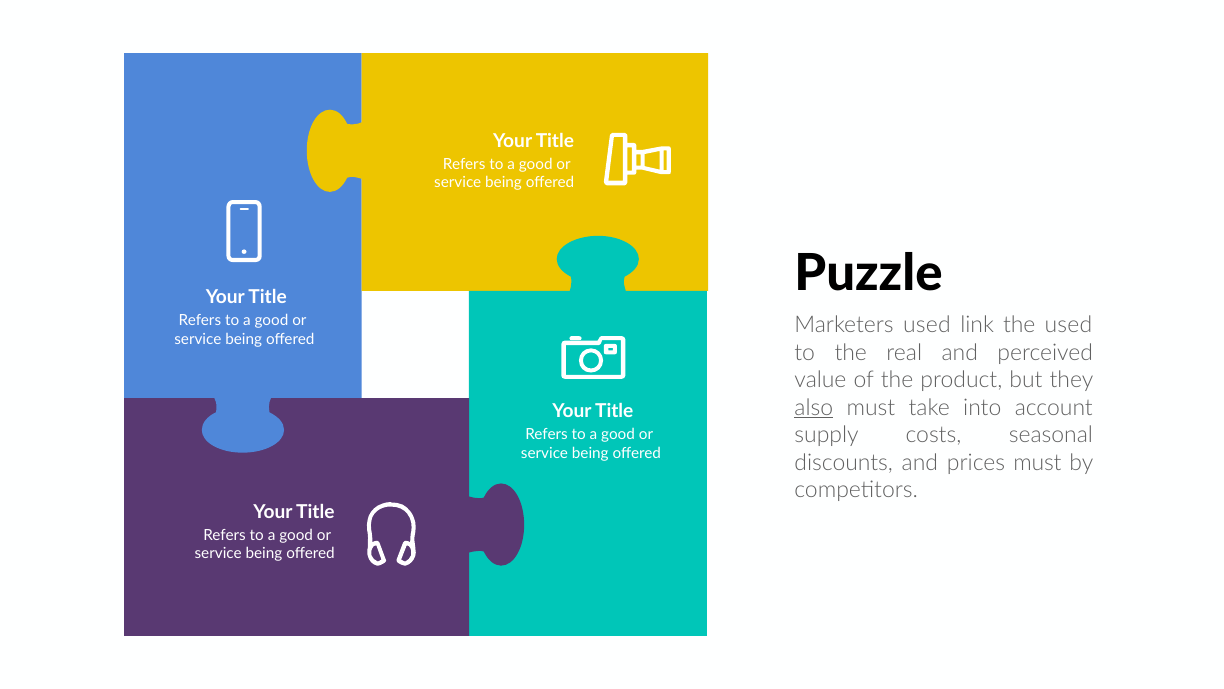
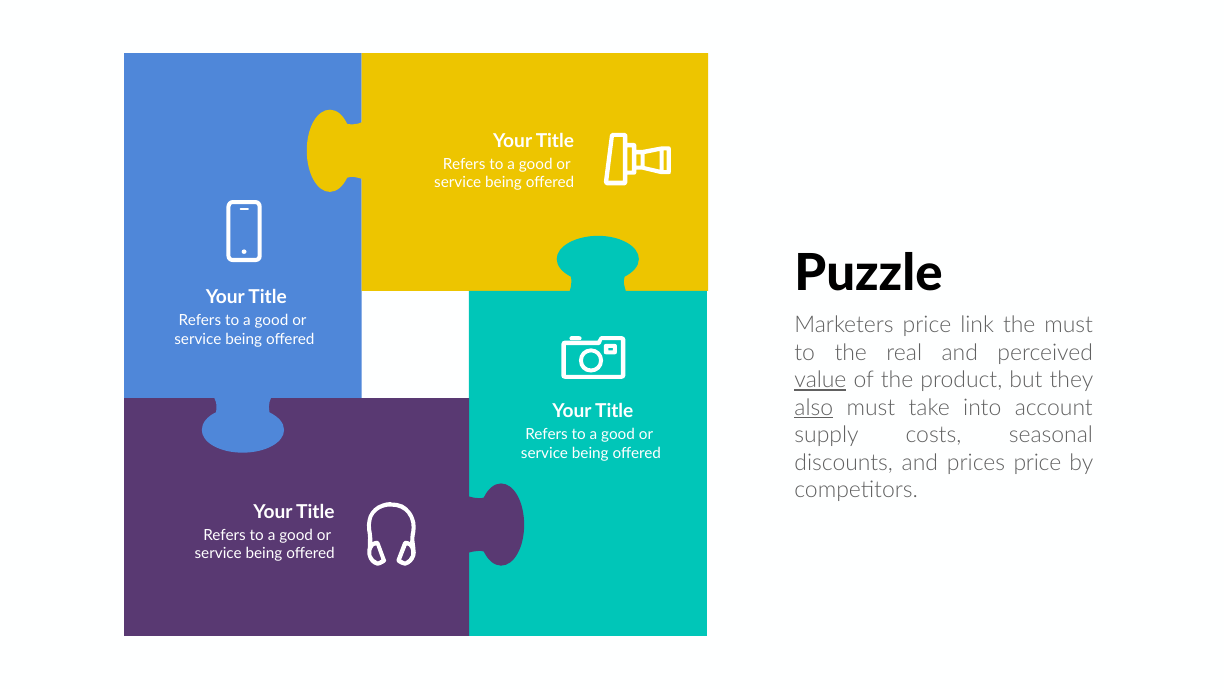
Marketers used: used -> price (927, 325)
the used: used -> must (1069, 325)
value underline: none -> present (820, 380)
prices must: must -> price (1037, 462)
